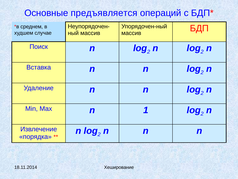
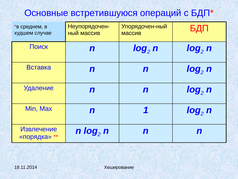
предъявляется: предъявляется -> встретившуюся (104, 13)
